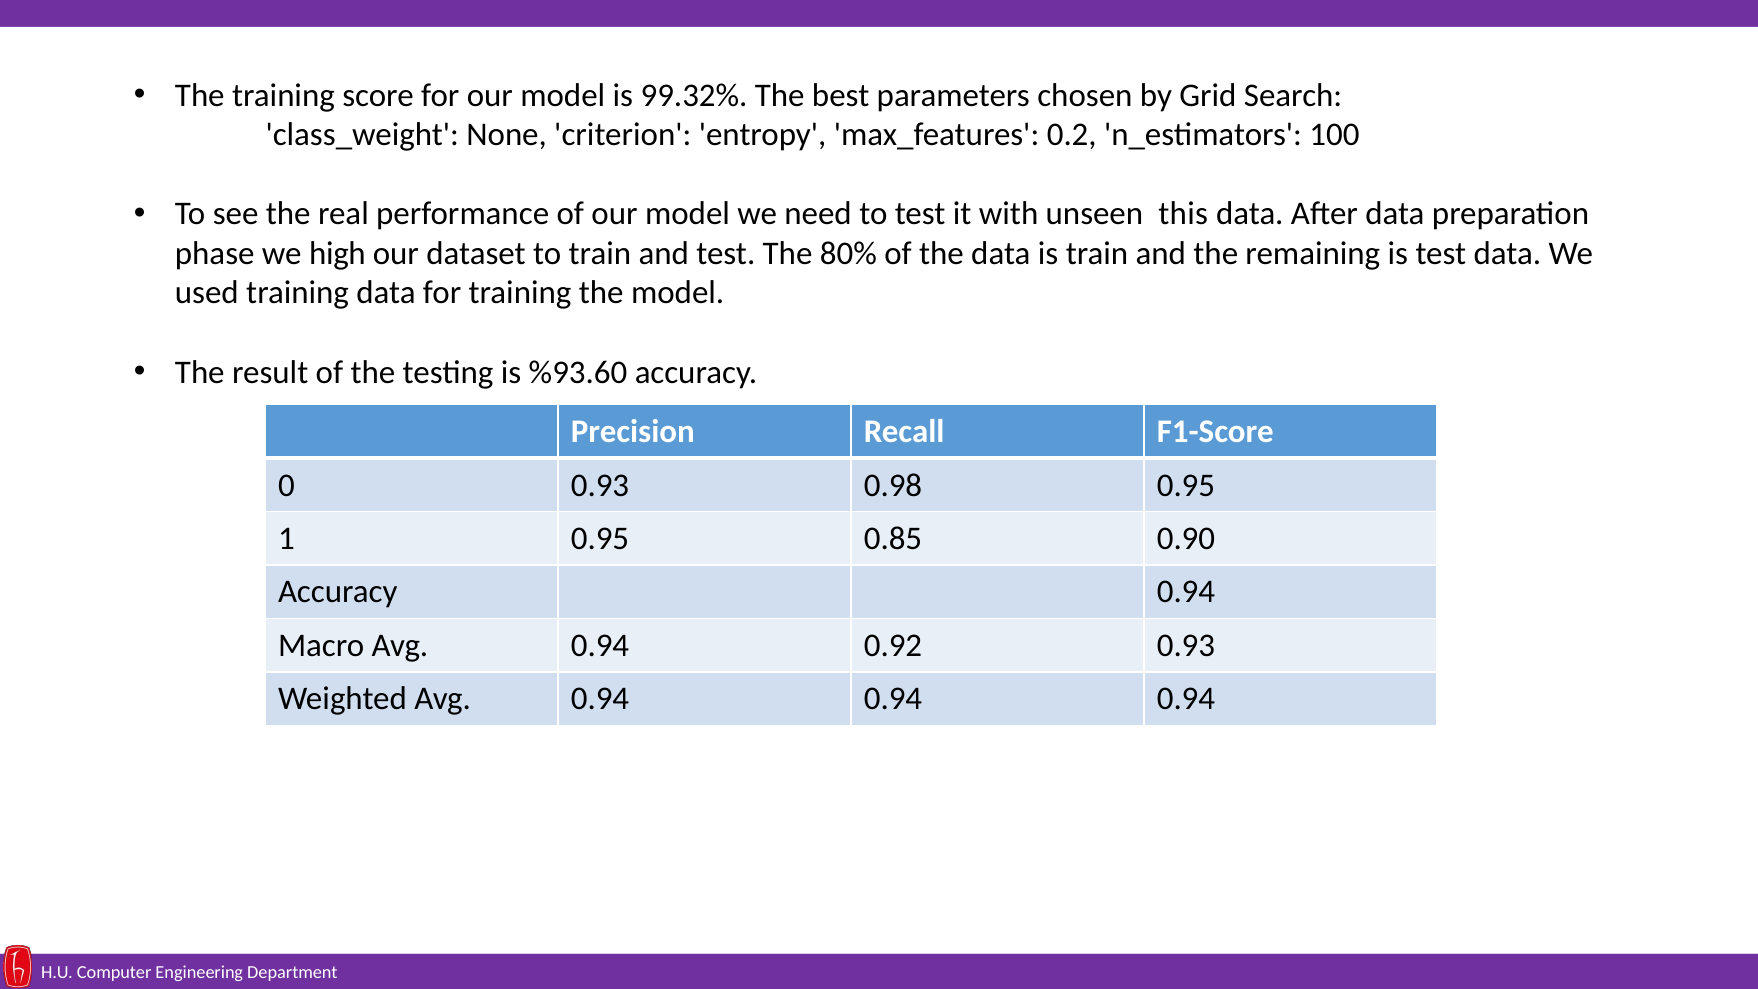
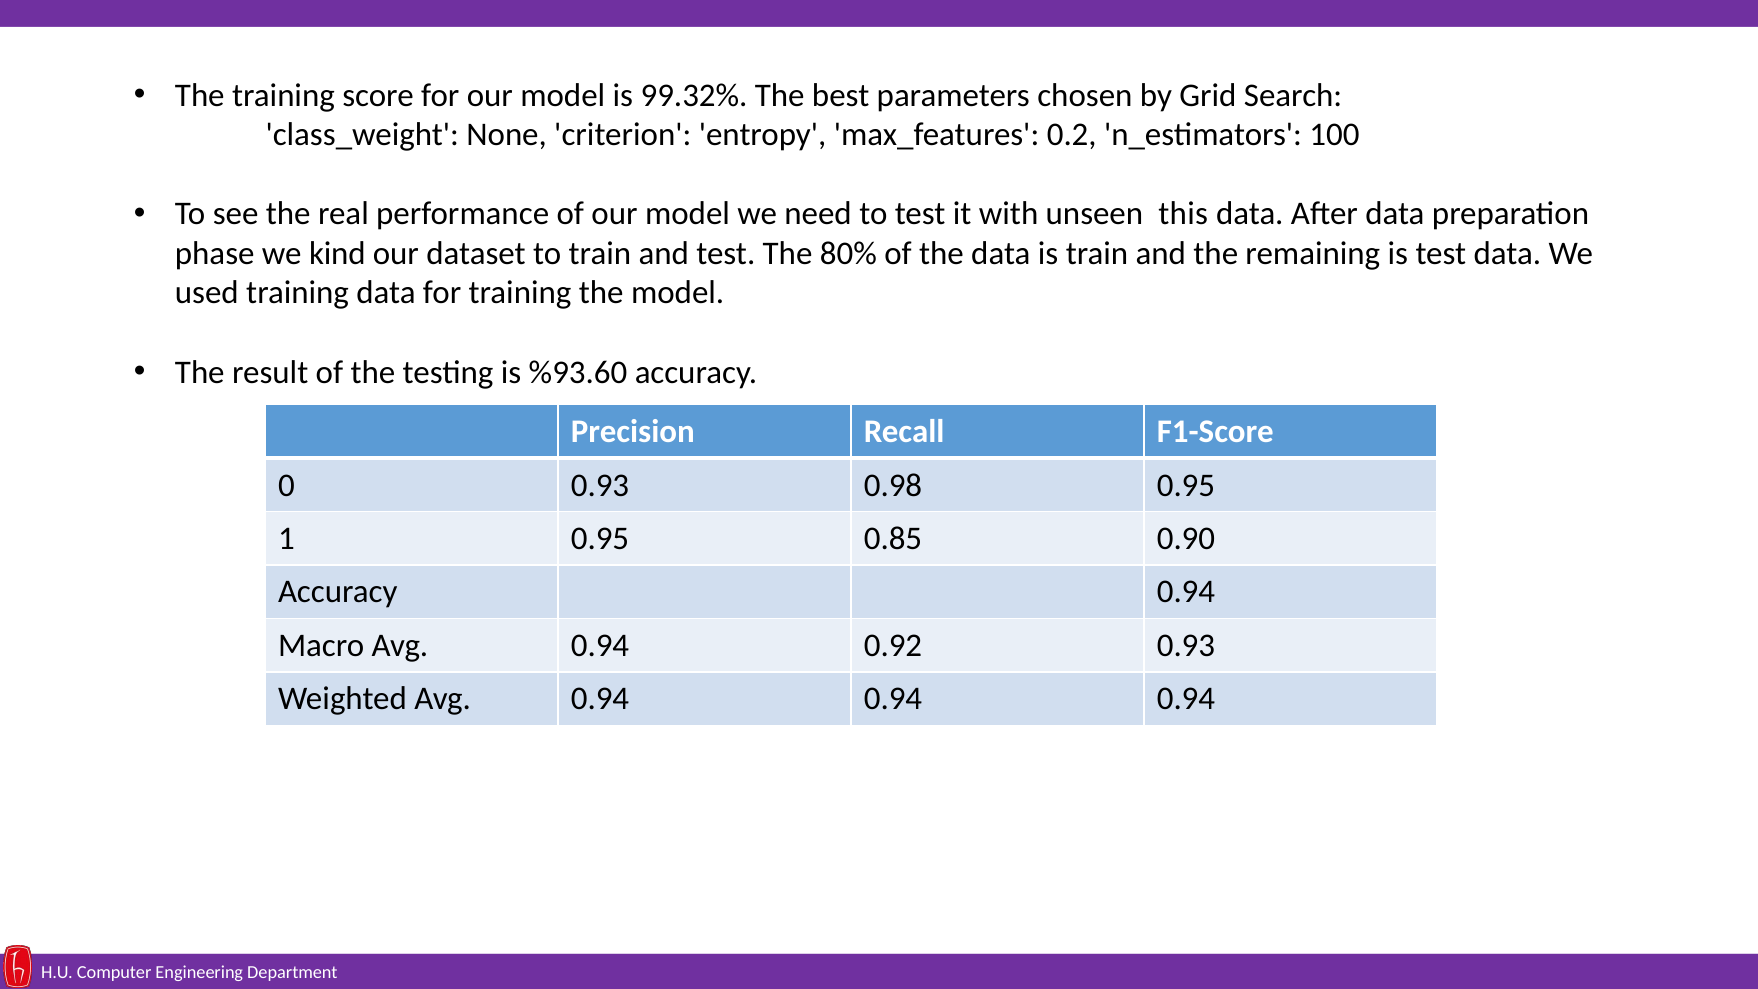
high: high -> kind (337, 253)
